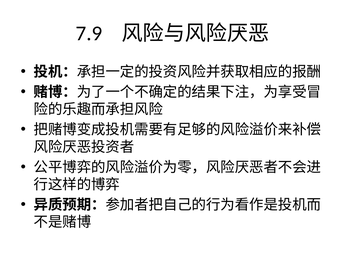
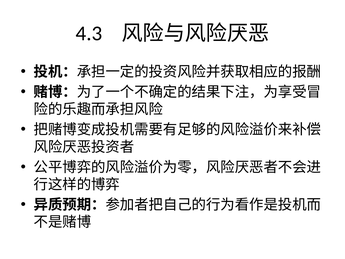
7.9: 7.9 -> 4.3 (89, 33)
